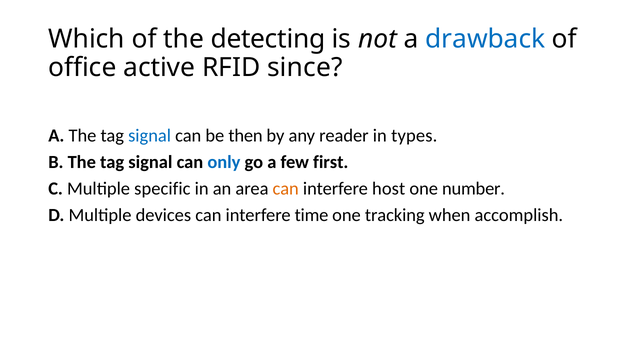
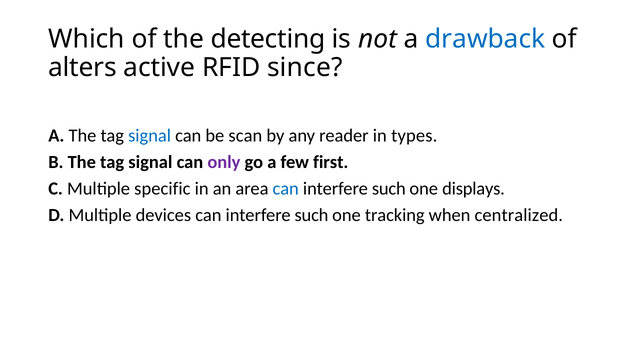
office: office -> alters (82, 67)
then: then -> scan (245, 136)
only colour: blue -> purple (224, 162)
can colour: orange -> blue (286, 189)
host: host -> such (389, 189)
number: number -> displays (474, 189)
devices can interfere time: time -> such (312, 215)
accomplish: accomplish -> centralized (519, 215)
